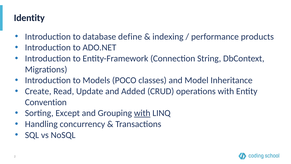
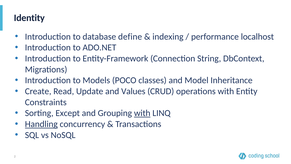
products: products -> localhost (257, 37)
Added: Added -> Values (133, 91)
Convention: Convention -> Constraints (46, 102)
Handling underline: none -> present (41, 124)
